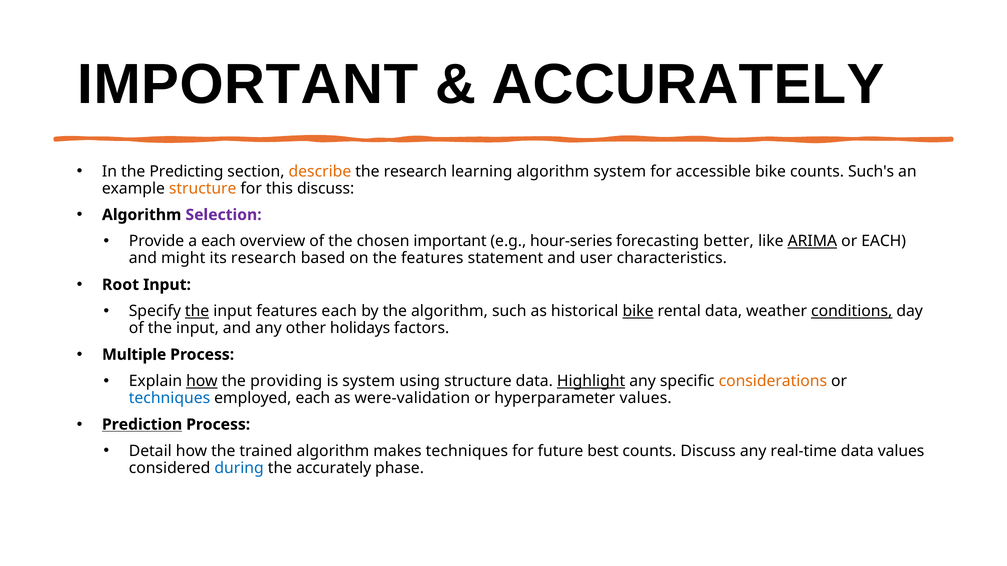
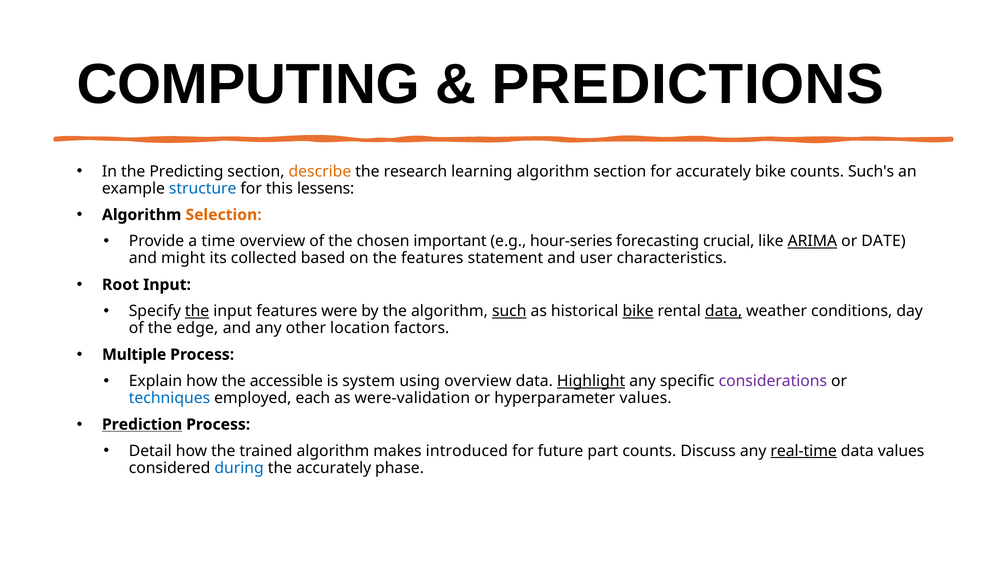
IMPORTANT: IMPORTANT -> COMPUTING (248, 85)
ACCURATELY: ACCURATELY -> PREDICTIONS (688, 85)
algorithm system: system -> section (620, 172)
for accessible: accessible -> accurately (713, 172)
structure colour: orange -> blue (203, 189)
this discuss: discuss -> lessens (326, 189)
Selection colour: purple -> orange (224, 215)
a each: each -> time (218, 241)
better: better -> crucial (729, 241)
or EACH: EACH -> DATE (884, 241)
its research: research -> collected (264, 258)
features each: each -> were (339, 311)
such underline: none -> present (509, 311)
data underline: none -> present (724, 311)
conditions underline: present -> none (852, 311)
of the input: input -> edge (197, 328)
holidays: holidays -> location (360, 328)
how underline: present -> none (202, 381)
providing: providing -> accessible (286, 381)
using structure: structure -> overview (478, 381)
considerations colour: orange -> purple (773, 381)
makes techniques: techniques -> introduced (467, 451)
best: best -> part (603, 451)
real-time underline: none -> present (804, 451)
